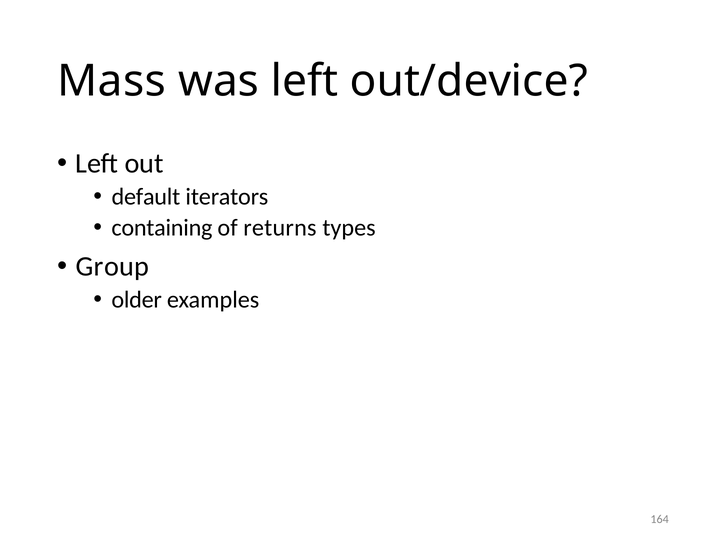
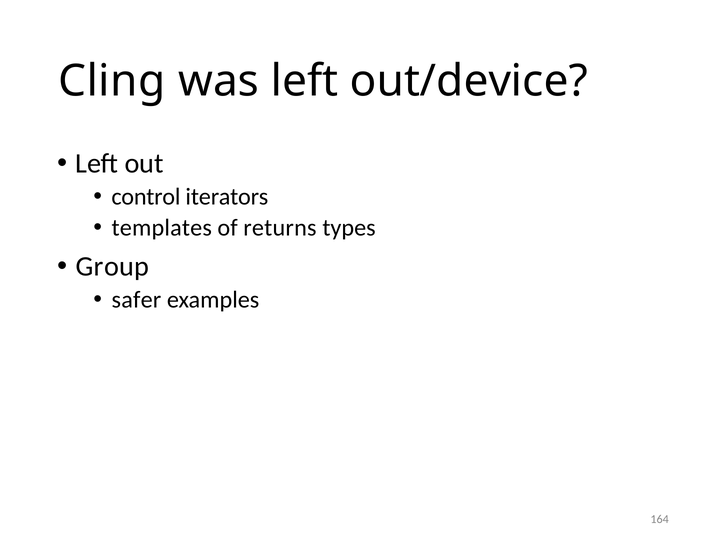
Mass: Mass -> Cling (112, 81)
default: default -> control (146, 197)
containing: containing -> templates (162, 228)
older: older -> safer (136, 300)
